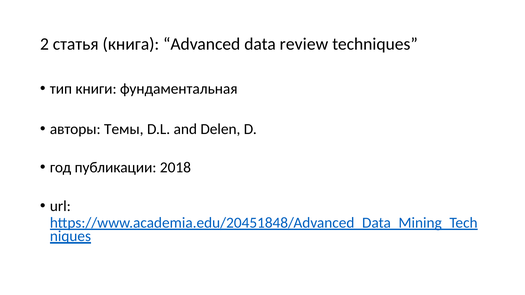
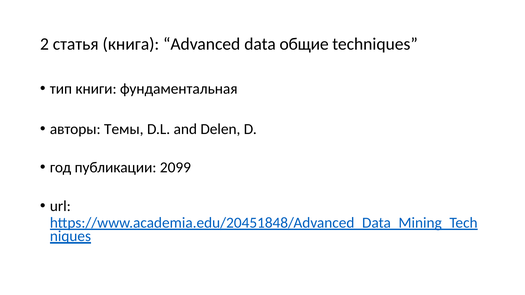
review: review -> общие (304, 44)
2018: 2018 -> 2099 (175, 168)
